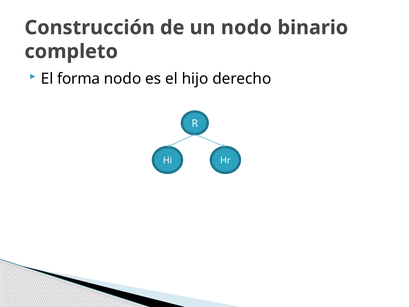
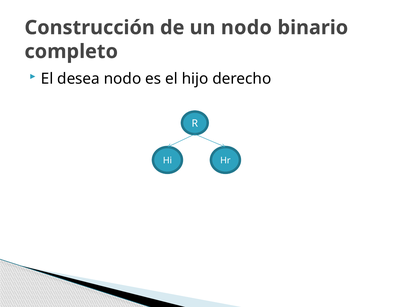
forma: forma -> desea (79, 79)
